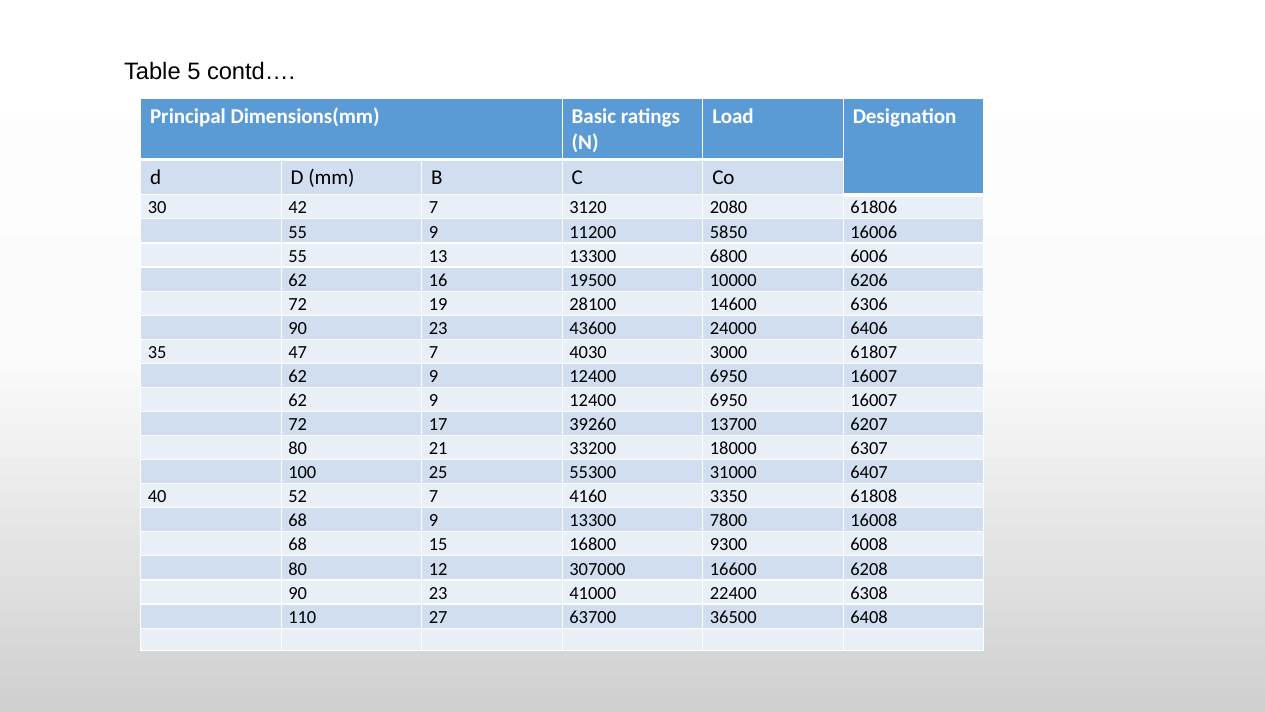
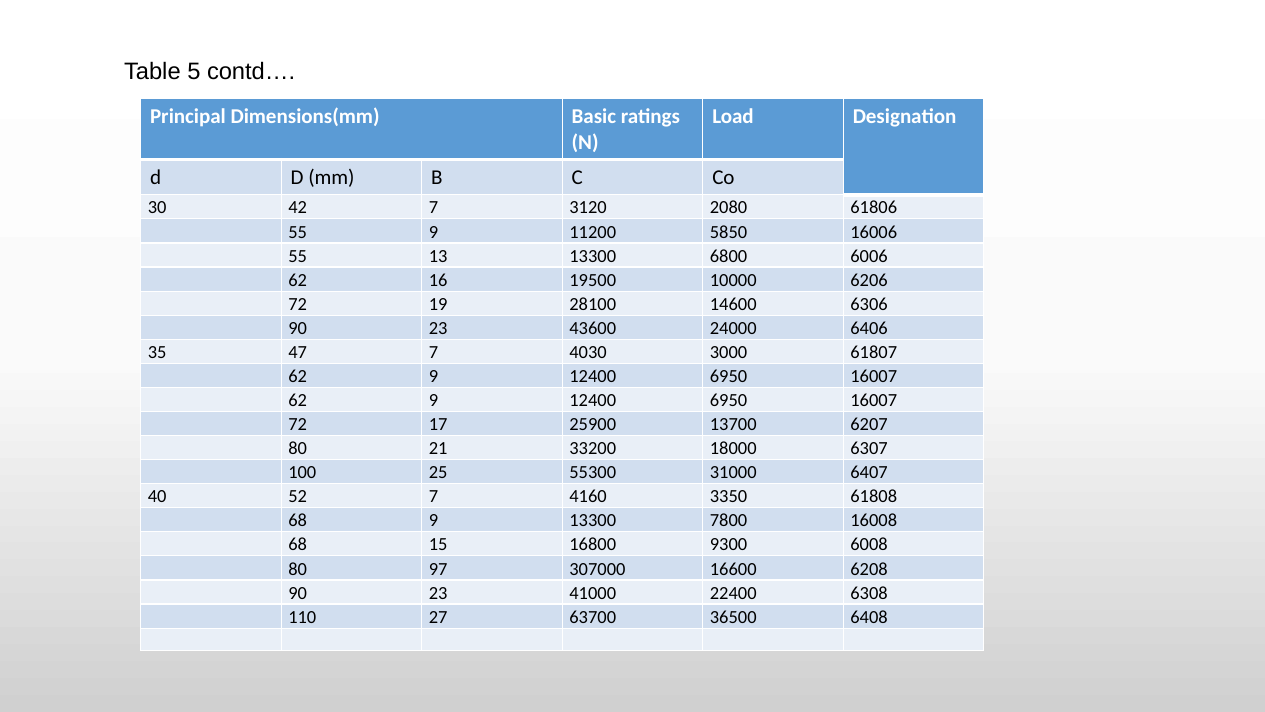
39260: 39260 -> 25900 (593, 424)
12: 12 -> 97 (438, 569)
